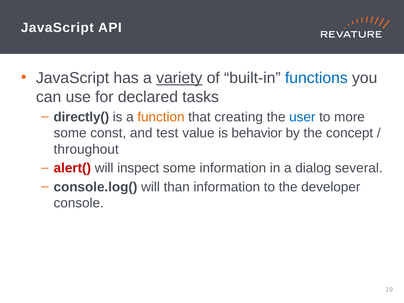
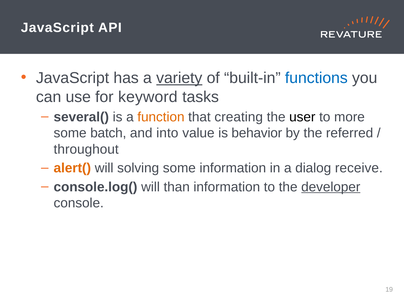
declared: declared -> keyword (148, 97)
directly(: directly( -> several( (81, 117)
user colour: blue -> black (302, 117)
const: const -> batch (108, 133)
test: test -> into (167, 133)
concept: concept -> referred (350, 133)
alert( colour: red -> orange (72, 168)
inspect: inspect -> solving (138, 168)
several: several -> receive (359, 168)
developer underline: none -> present (331, 187)
